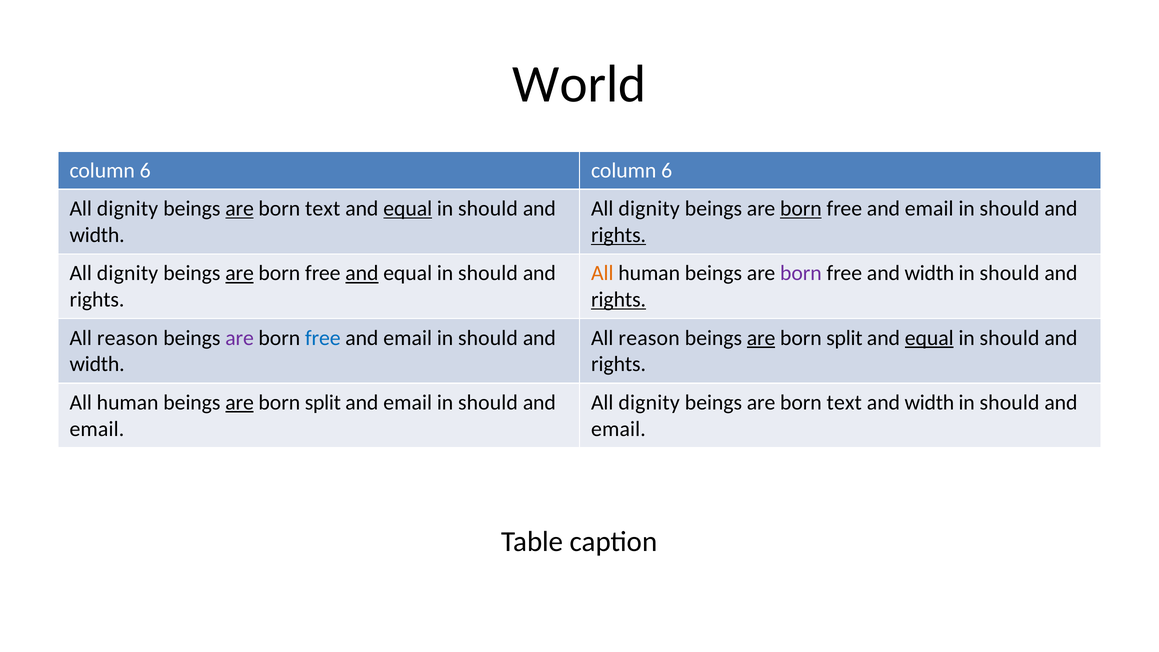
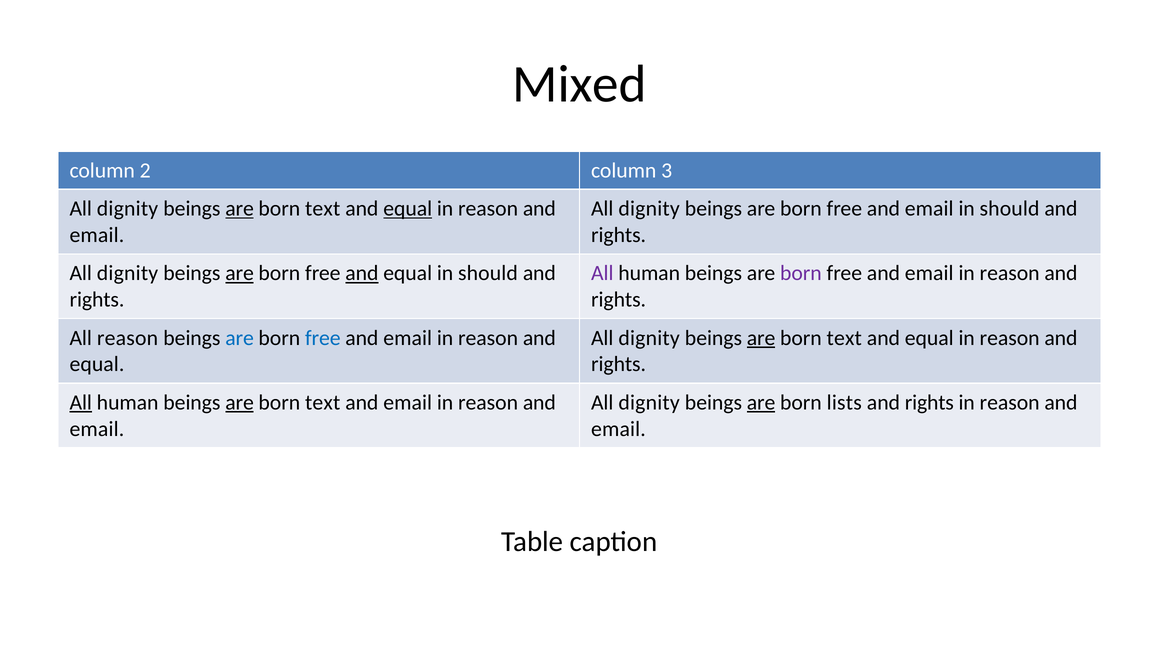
World: World -> Mixed (579, 84)
6: 6 -> 2 (145, 171)
6: 6 -> 3 (667, 171)
should: should -> reason (488, 209)
born underline: present -> none (801, 209)
width: width -> email (97, 235)
rights underline: present -> none (619, 235)
All colour: orange -> purple (602, 273)
width: width -> email (929, 273)
should: should -> reason (1010, 273)
rights underline: present -> none (619, 300)
are colour: purple -> blue (240, 338)
should: should -> reason (488, 338)
reason: reason -> dignity (649, 338)
split: split -> text (844, 338)
equal underline: present -> none (929, 338)
should: should -> reason (1010, 338)
width: width -> equal (97, 364)
All underline: none -> present (81, 402)
split: split -> text (323, 402)
should: should -> reason (488, 402)
are underline: none -> present (761, 402)
text: text -> lists (844, 402)
width: width -> rights (929, 402)
should: should -> reason (1010, 402)
